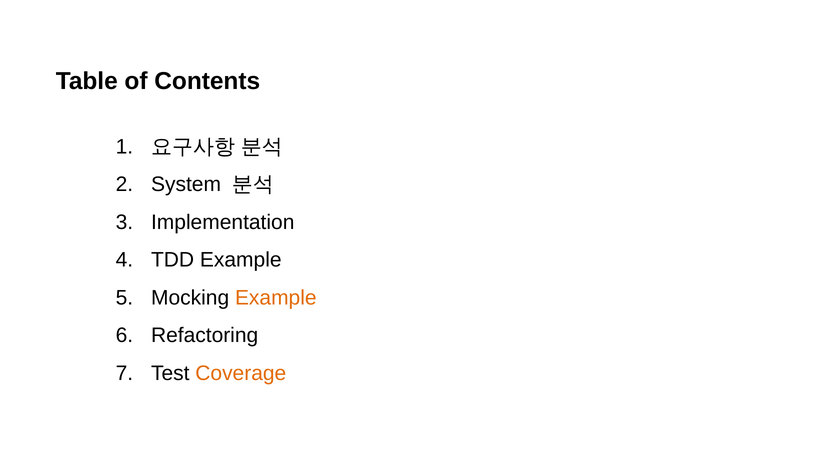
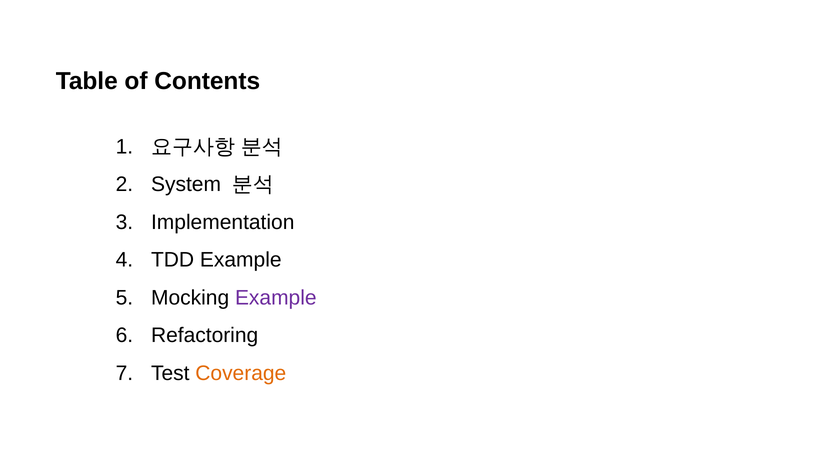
Example colour: orange -> purple (276, 298)
